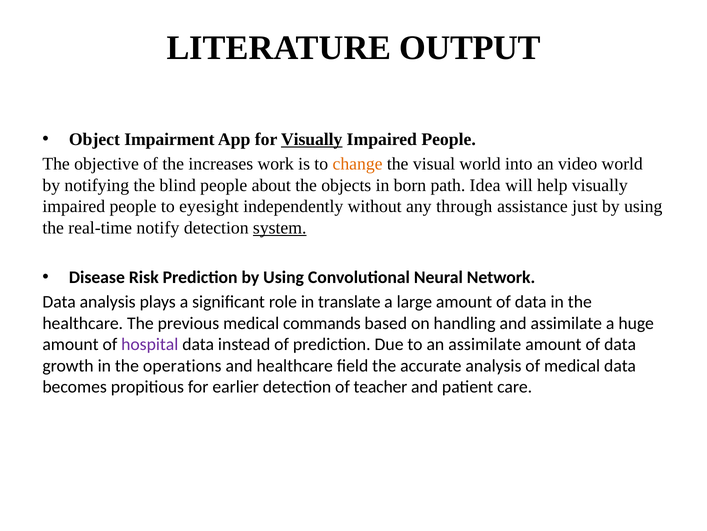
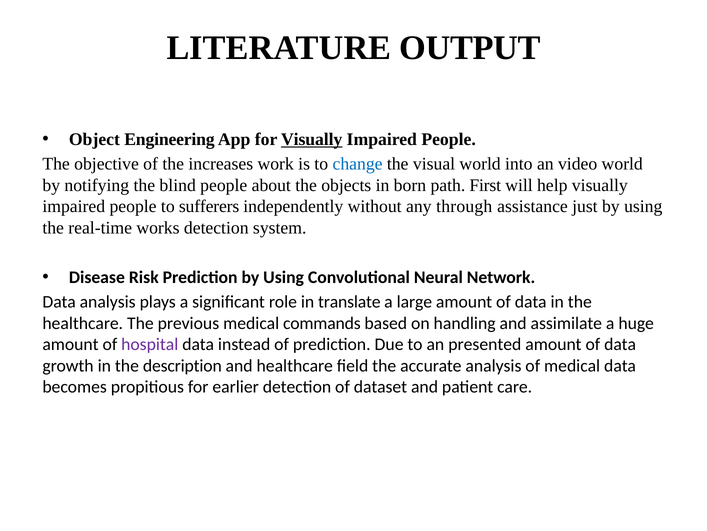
Impairment: Impairment -> Engineering (169, 139)
change colour: orange -> blue (358, 164)
Idea: Idea -> First (485, 185)
eyesight: eyesight -> sufferers (209, 206)
notify: notify -> works (158, 227)
system underline: present -> none (280, 227)
an assimilate: assimilate -> presented (485, 344)
operations: operations -> description (182, 365)
teacher: teacher -> dataset (380, 387)
